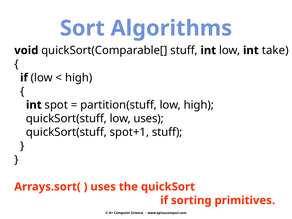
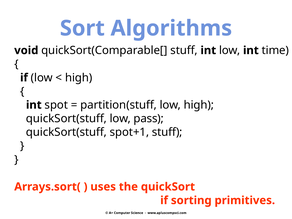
take: take -> time (275, 50)
low uses: uses -> pass (149, 119)
